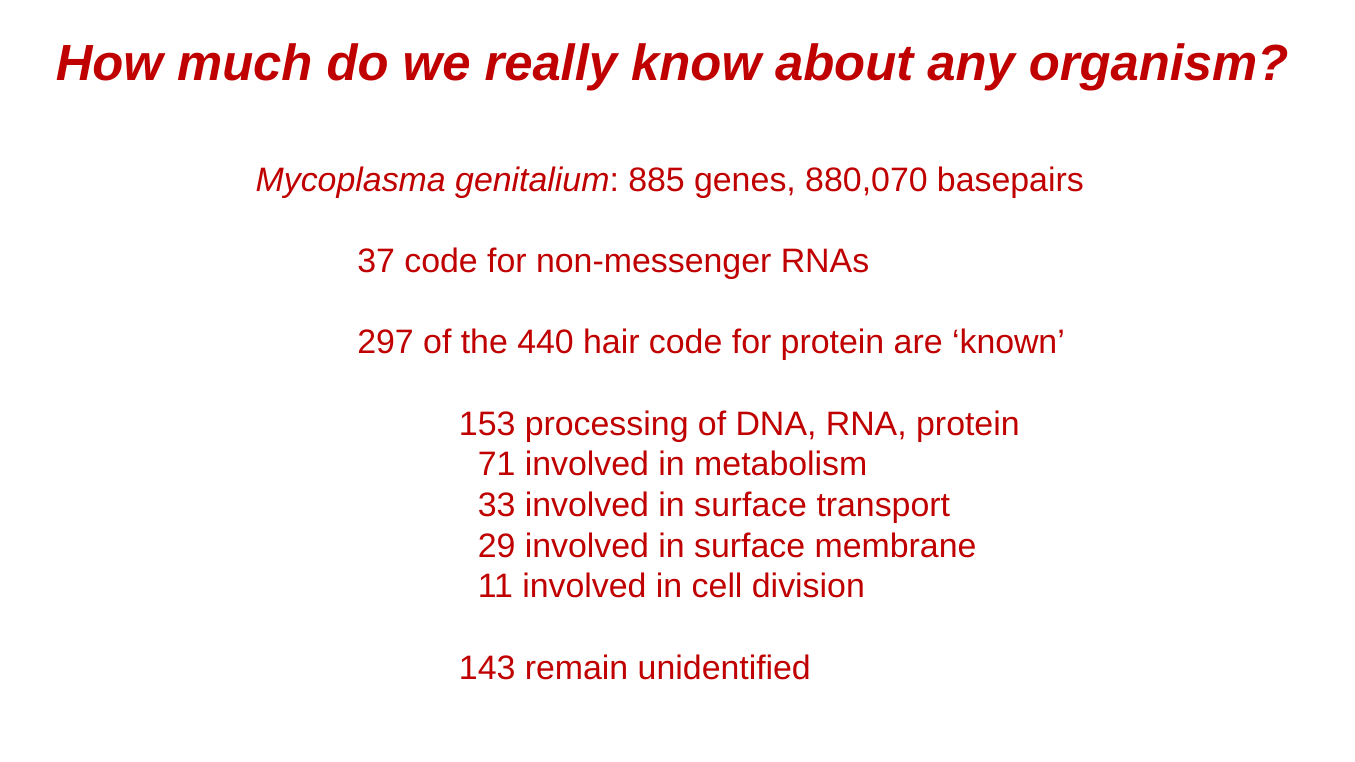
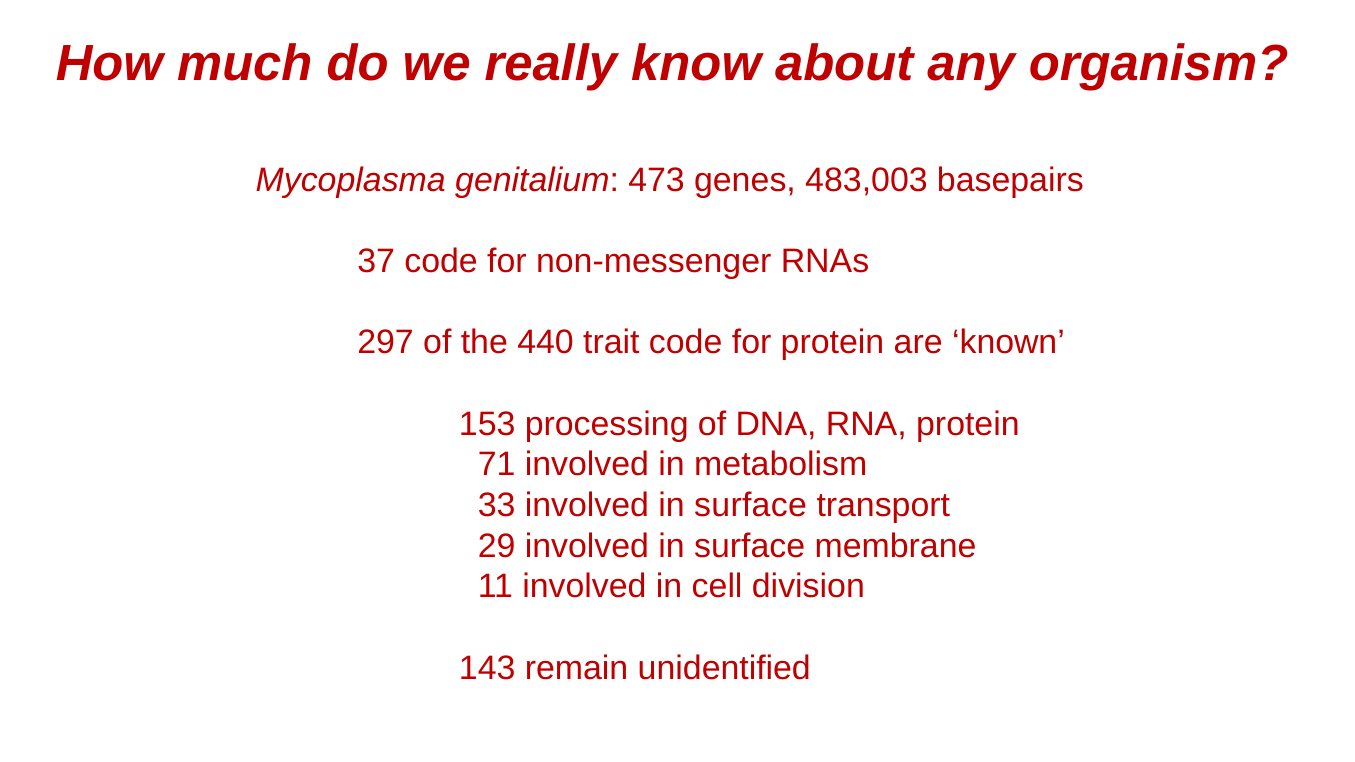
885: 885 -> 473 (657, 180)
880,070: 880,070 -> 483,003 (866, 180)
hair: hair -> trait (611, 343)
